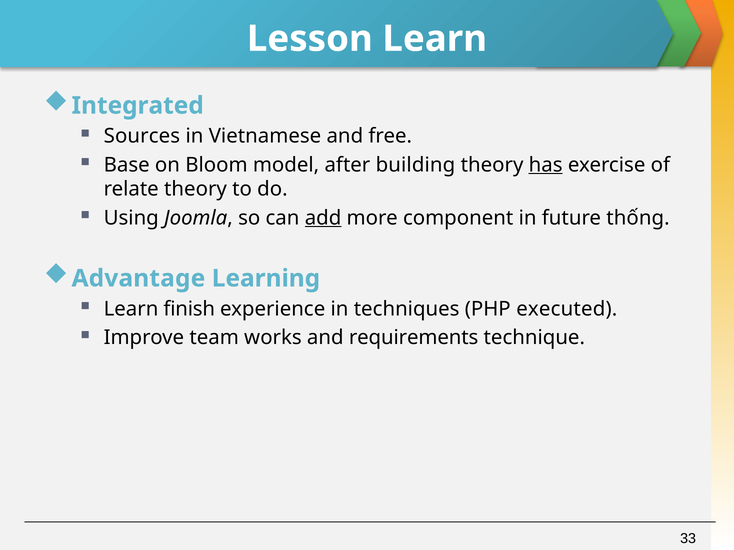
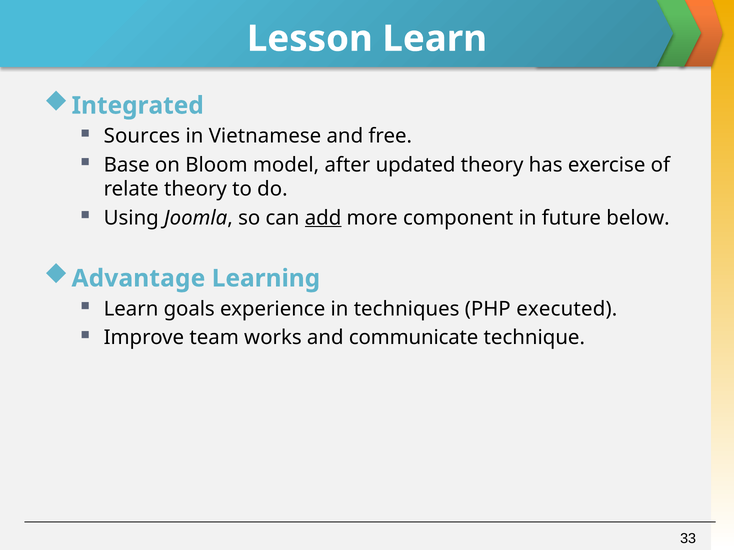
building: building -> updated (416, 165)
has underline: present -> none (546, 165)
thống: thống -> below (638, 218)
finish: finish -> goals (189, 309)
requirements: requirements -> communicate (414, 338)
